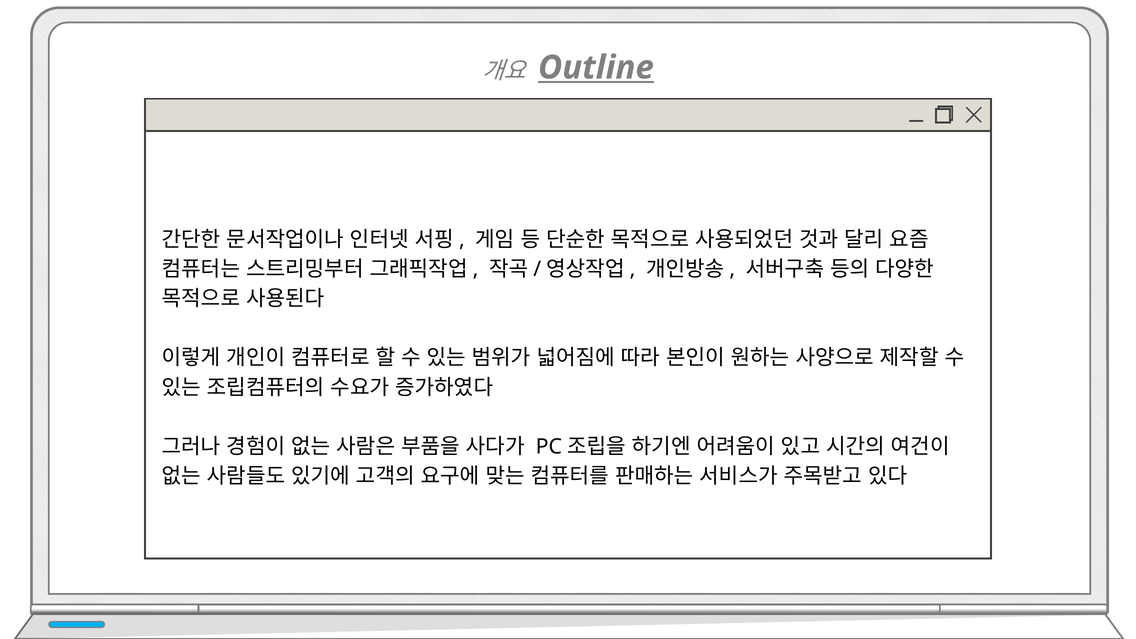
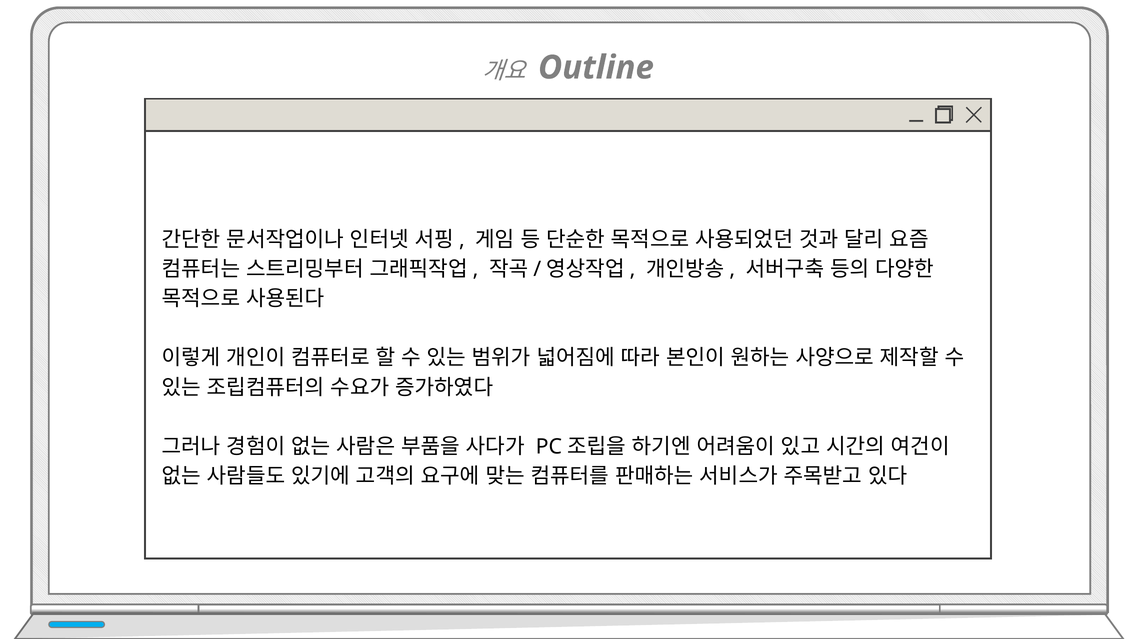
Outline underline: present -> none (596, 68)
